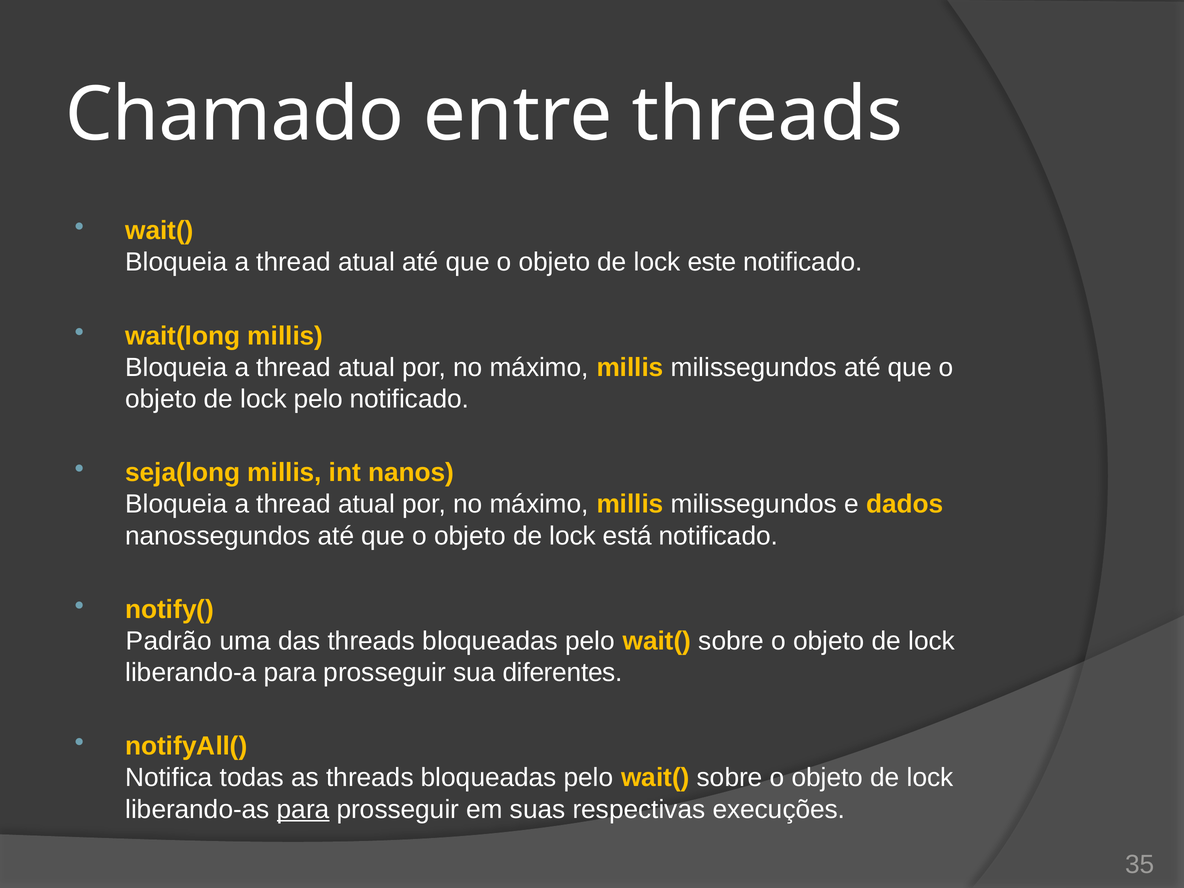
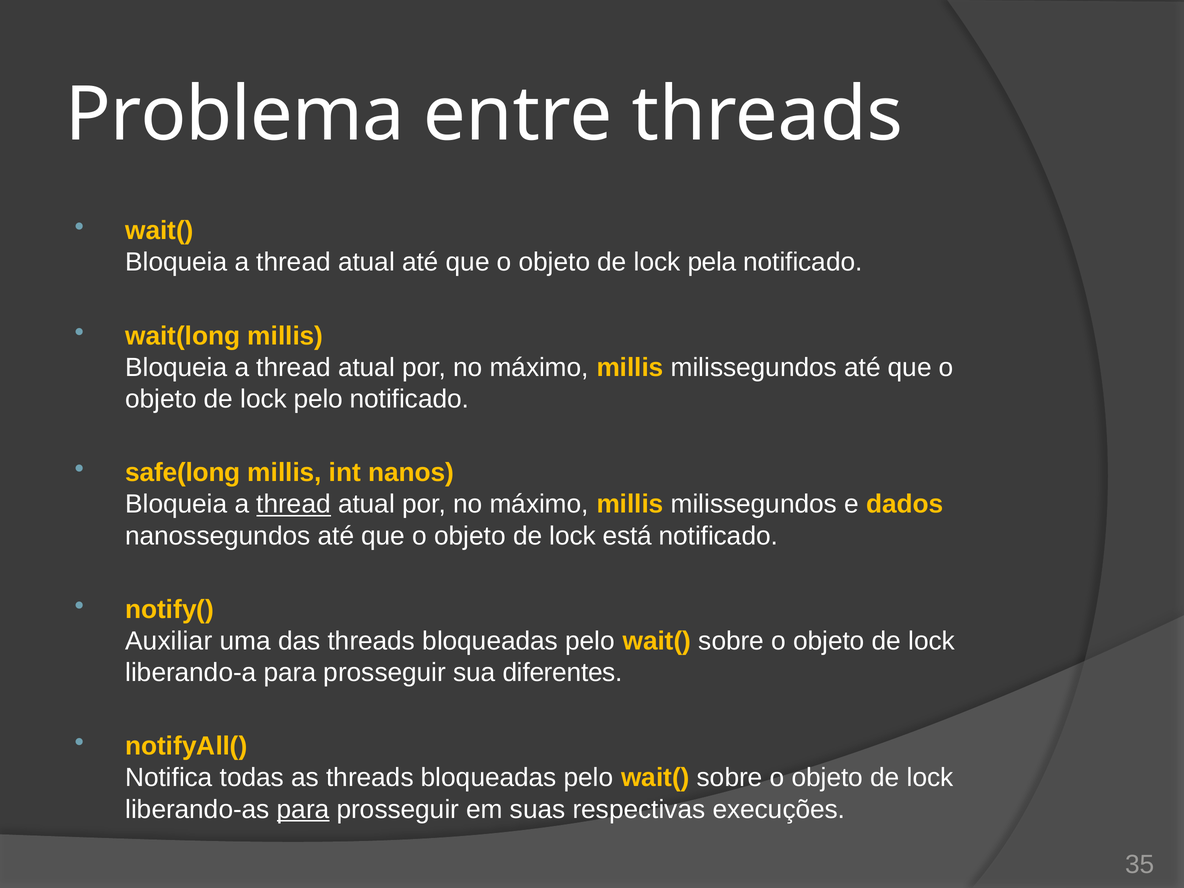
Chamado: Chamado -> Problema (235, 115)
este: este -> pela (712, 262)
seja(long: seja(long -> safe(long (183, 473)
thread underline: none -> present (294, 504)
Padrão: Padrão -> Auxiliar (169, 641)
